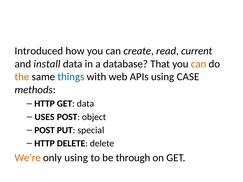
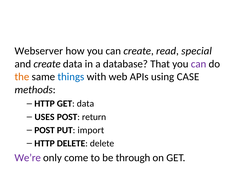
Introduced: Introduced -> Webserver (39, 51)
current: current -> special (197, 51)
and install: install -> create (47, 64)
can colour: orange -> purple (199, 64)
object: object -> return (94, 117)
special: special -> import (91, 130)
We’re colour: orange -> purple (28, 158)
only using: using -> come (76, 158)
